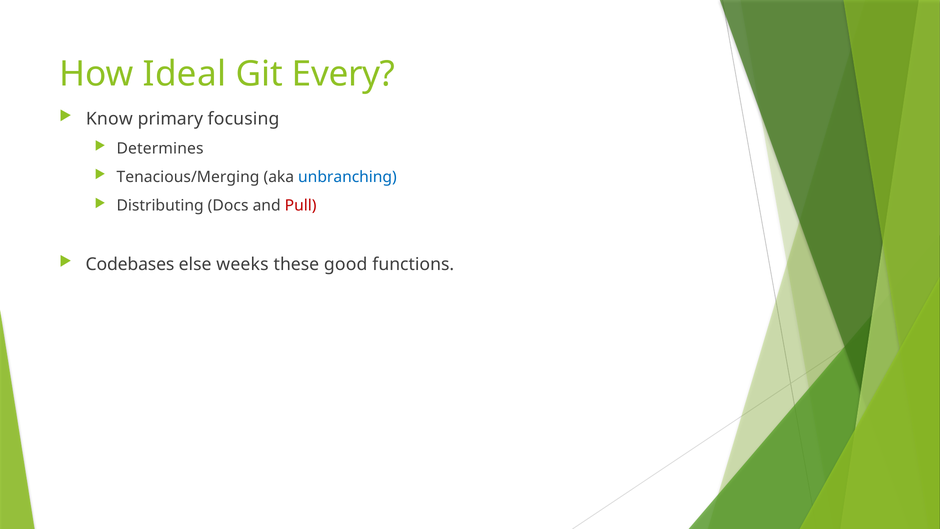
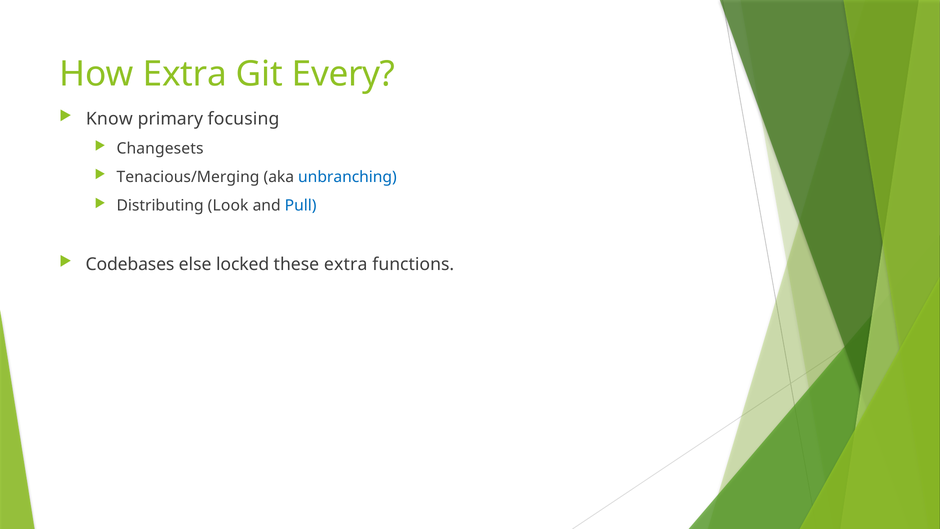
How Ideal: Ideal -> Extra (185, 74)
Determines: Determines -> Changesets (160, 148)
Docs: Docs -> Look (228, 206)
Pull colour: red -> blue (301, 206)
weeks: weeks -> locked (243, 264)
these good: good -> extra (346, 264)
